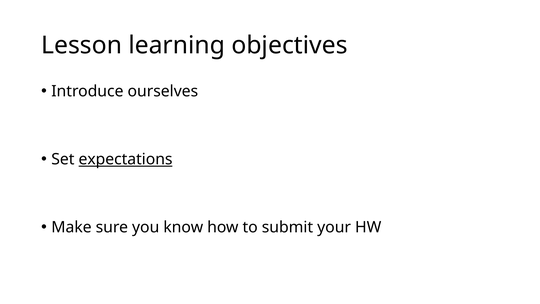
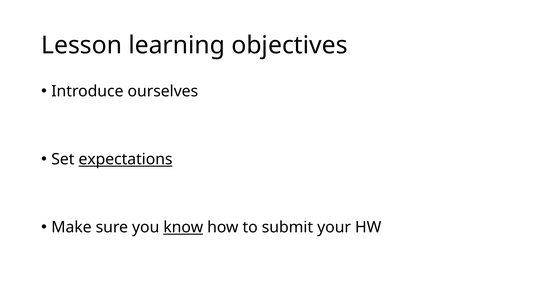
know underline: none -> present (183, 227)
